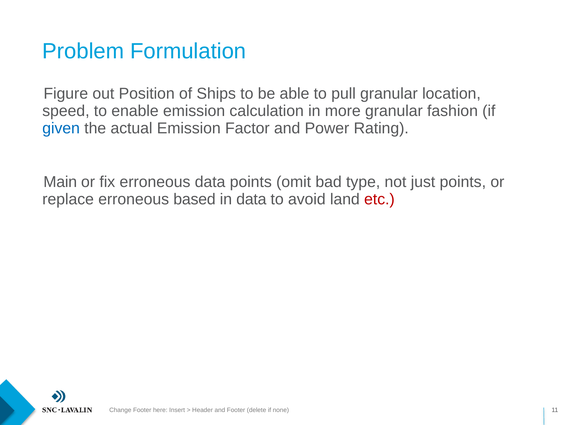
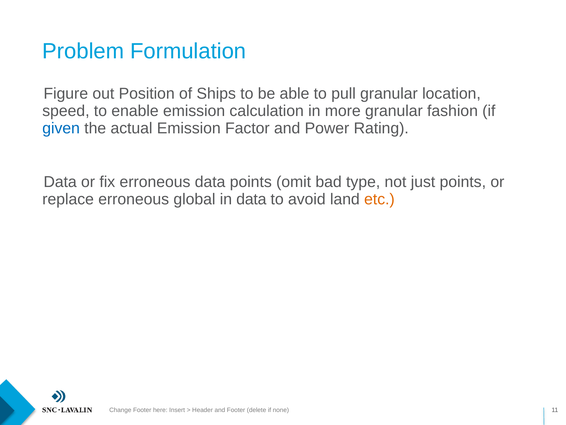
Main: Main -> Data (60, 182)
based: based -> global (194, 199)
etc colour: red -> orange (379, 199)
